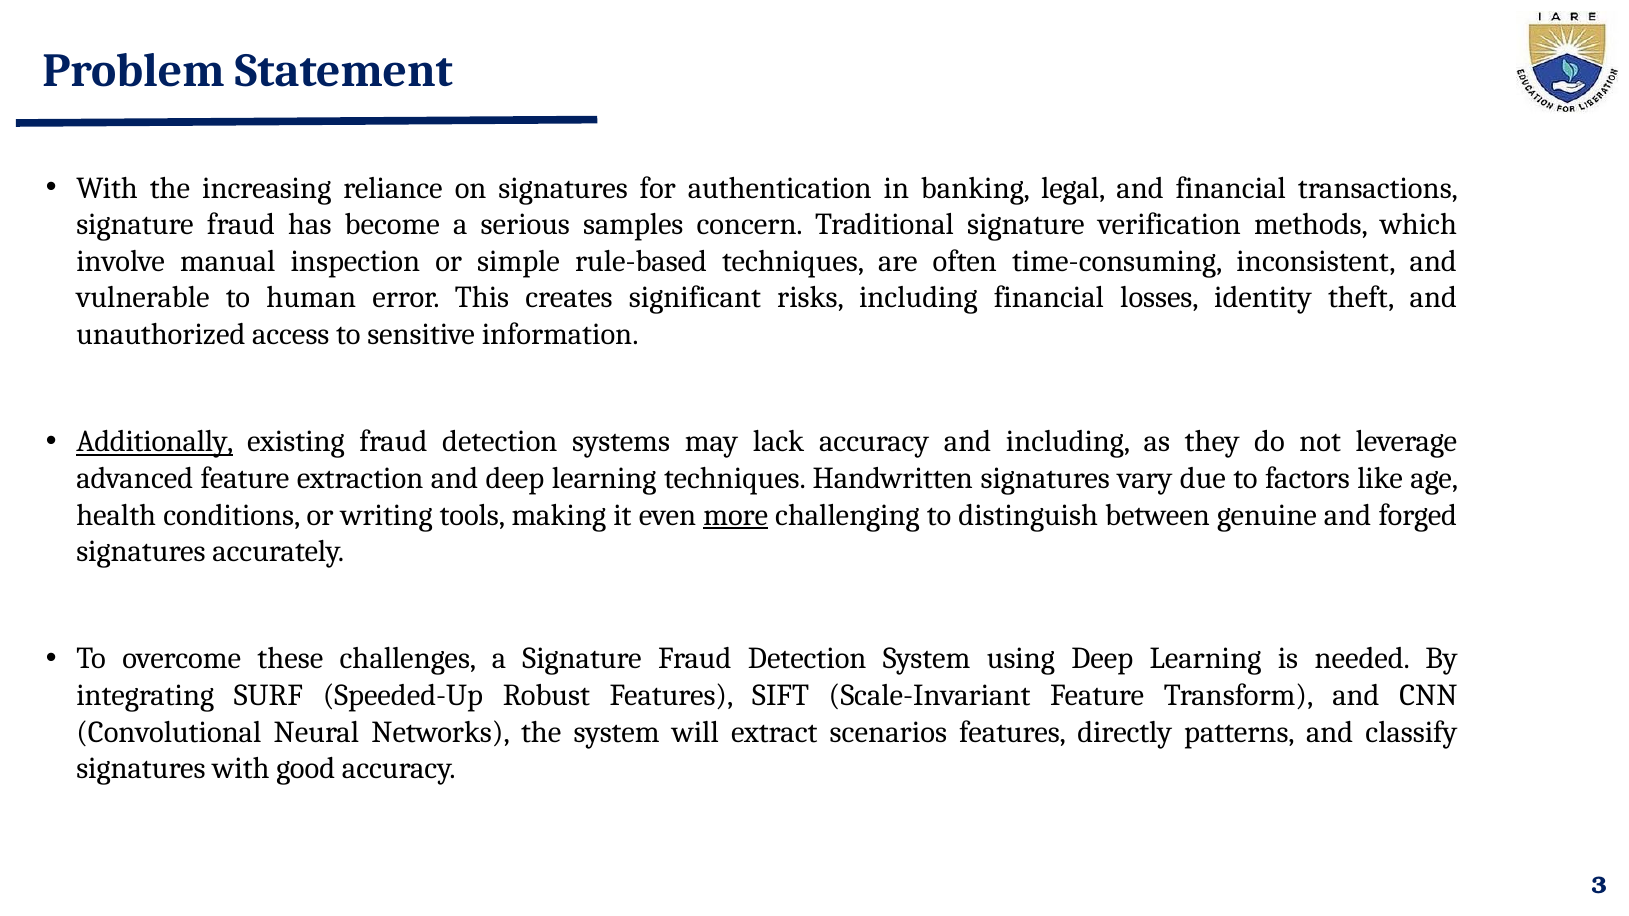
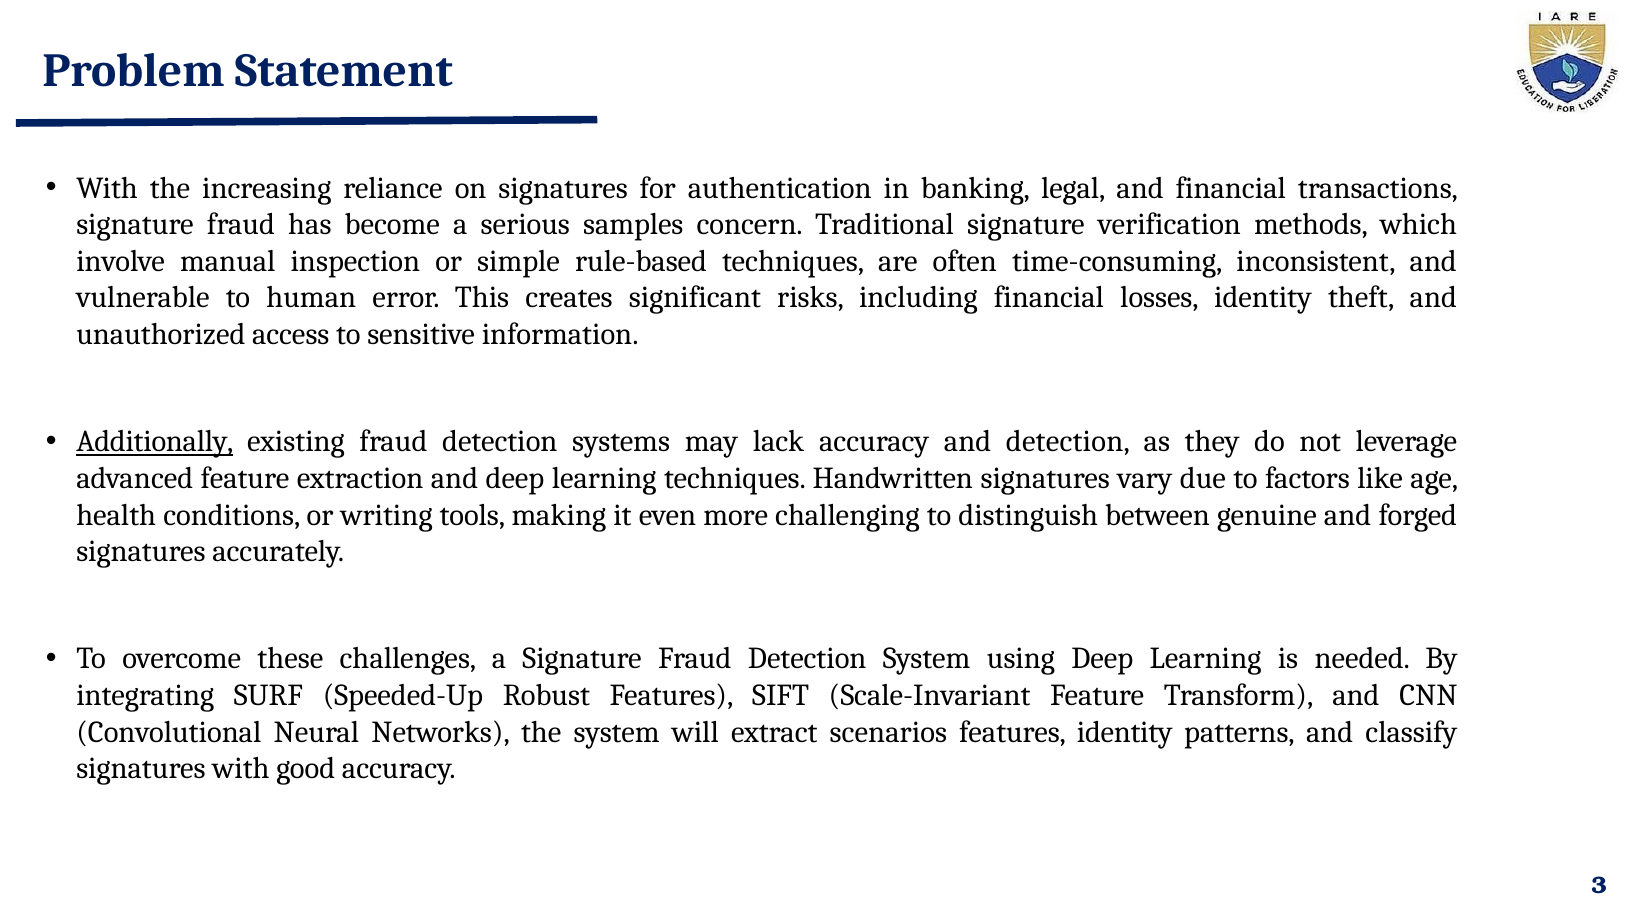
and including: including -> detection (1068, 442)
more underline: present -> none (736, 515)
features directly: directly -> identity (1125, 732)
